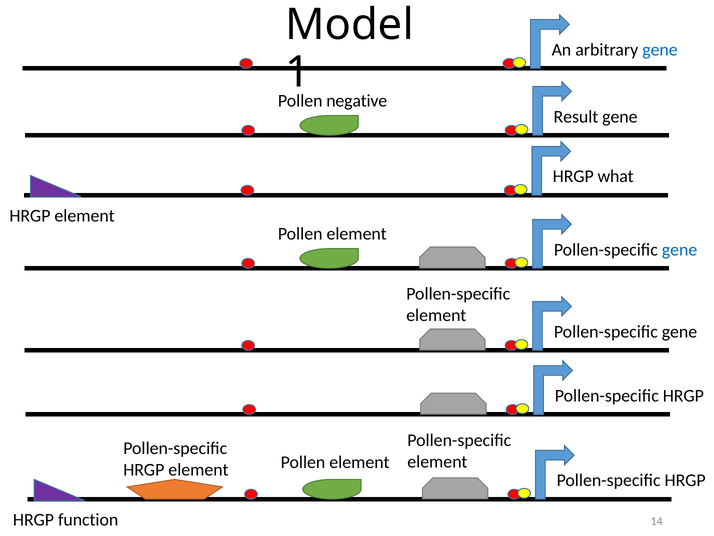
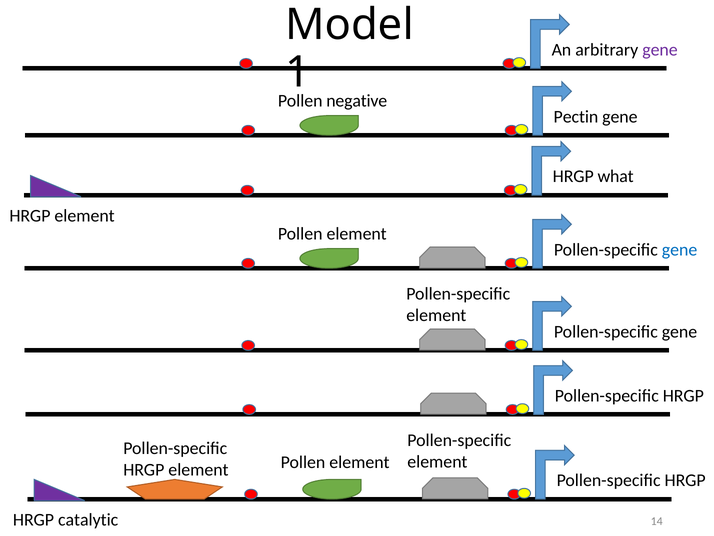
gene colour: blue -> purple (660, 50)
Result: Result -> Pectin (576, 117)
function: function -> catalytic (88, 519)
